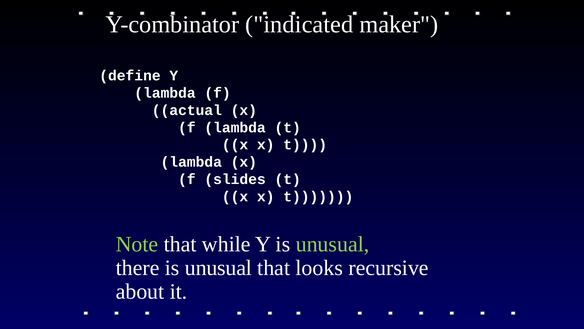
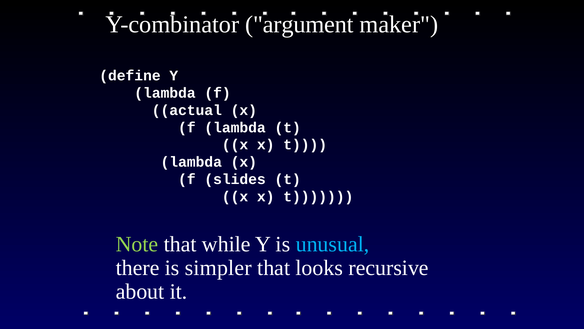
indicated: indicated -> argument (299, 25)
unusual colour: light green -> light blue (333, 244)
there is unusual: unusual -> simpler (218, 268)
